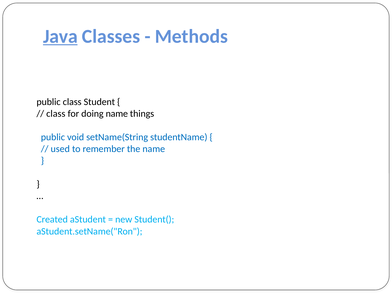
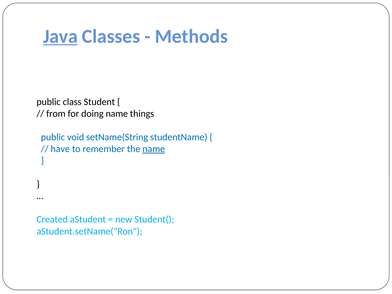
class: class -> from (56, 114)
used: used -> have (60, 149)
name underline: none -> present (154, 149)
